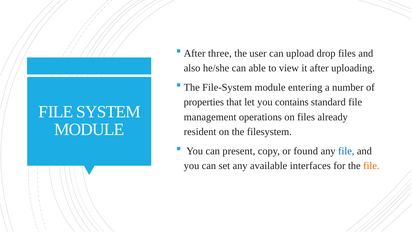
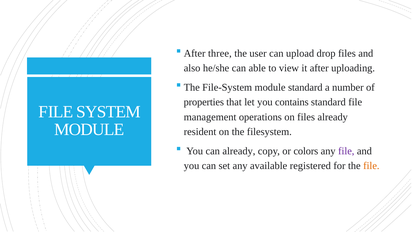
module entering: entering -> standard (305, 87)
can present: present -> already (239, 151)
found: found -> colors (306, 151)
file colour: blue -> purple (346, 151)
interfaces: interfaces -> registered (310, 166)
